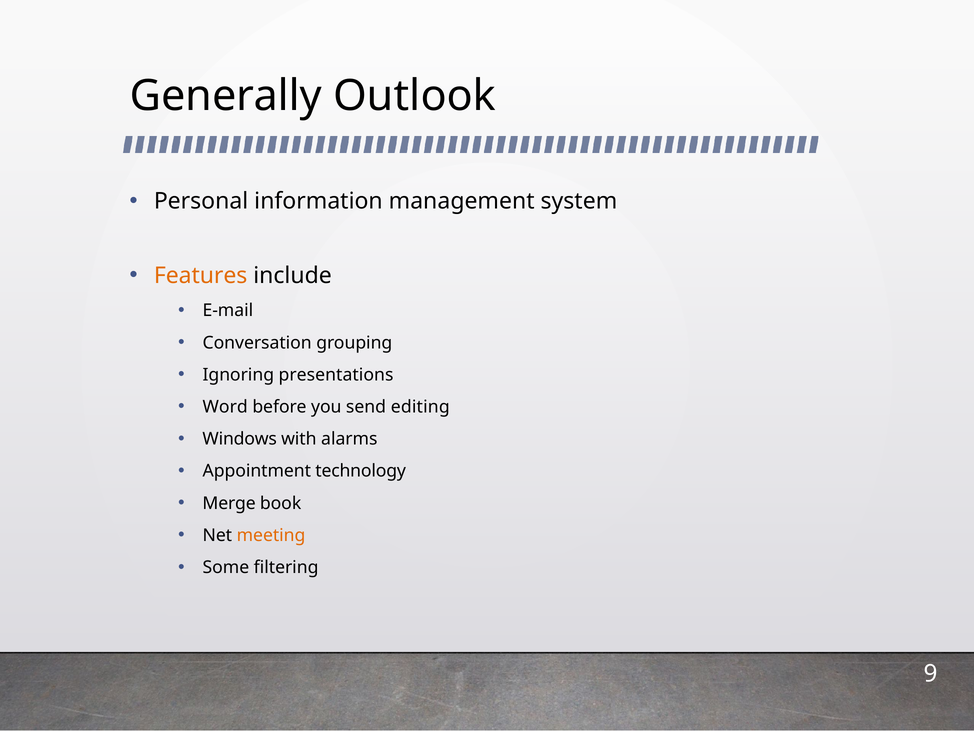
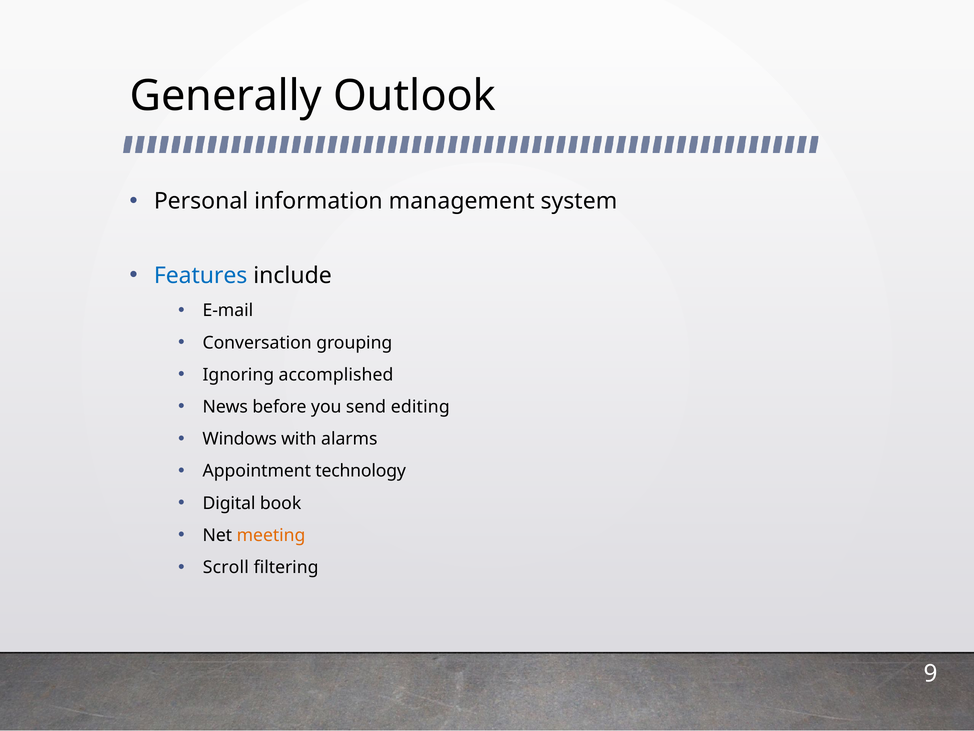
Features colour: orange -> blue (201, 275)
presentations: presentations -> accomplished (336, 375)
Word: Word -> News (225, 407)
Merge: Merge -> Digital (229, 503)
Some: Some -> Scroll (226, 567)
